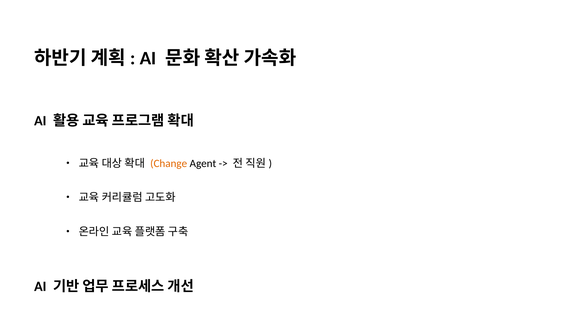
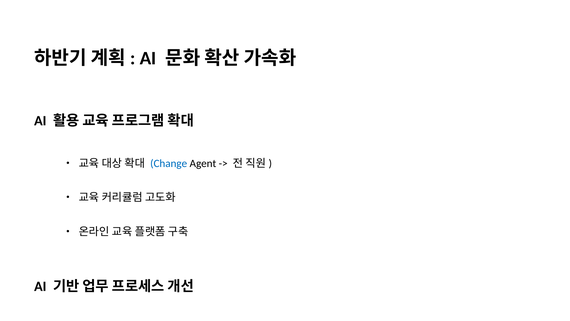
Change colour: orange -> blue (169, 163)
